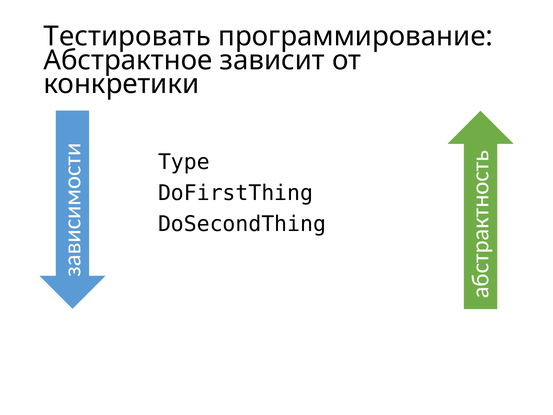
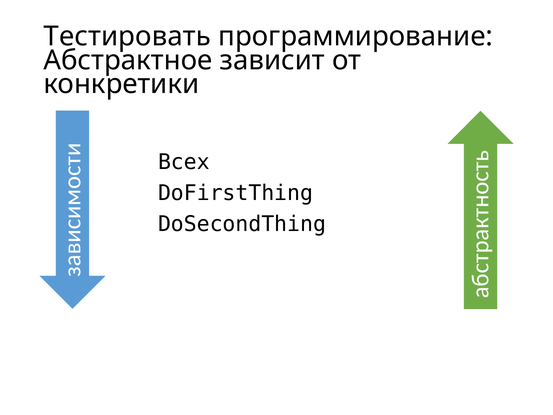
Type: Type -> Всех (184, 162)
